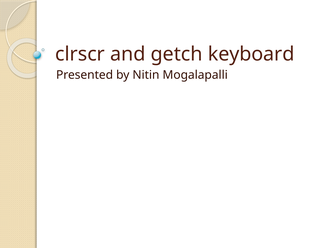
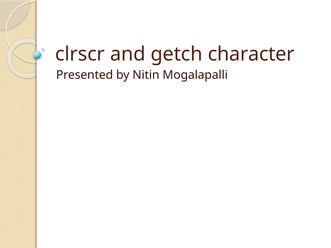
keyboard: keyboard -> character (251, 54)
